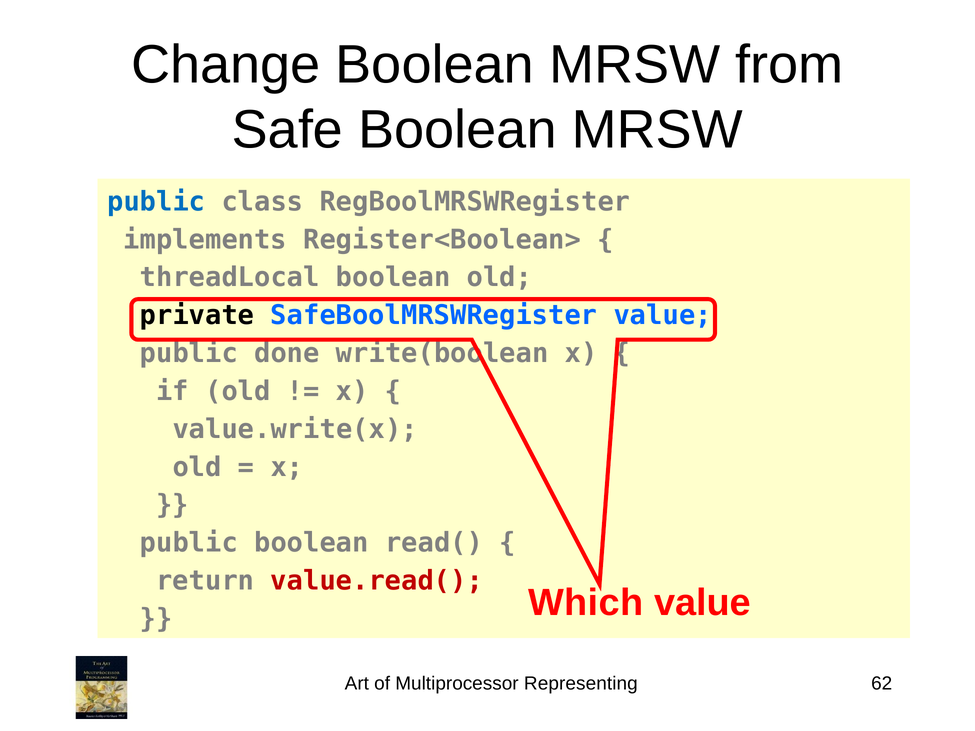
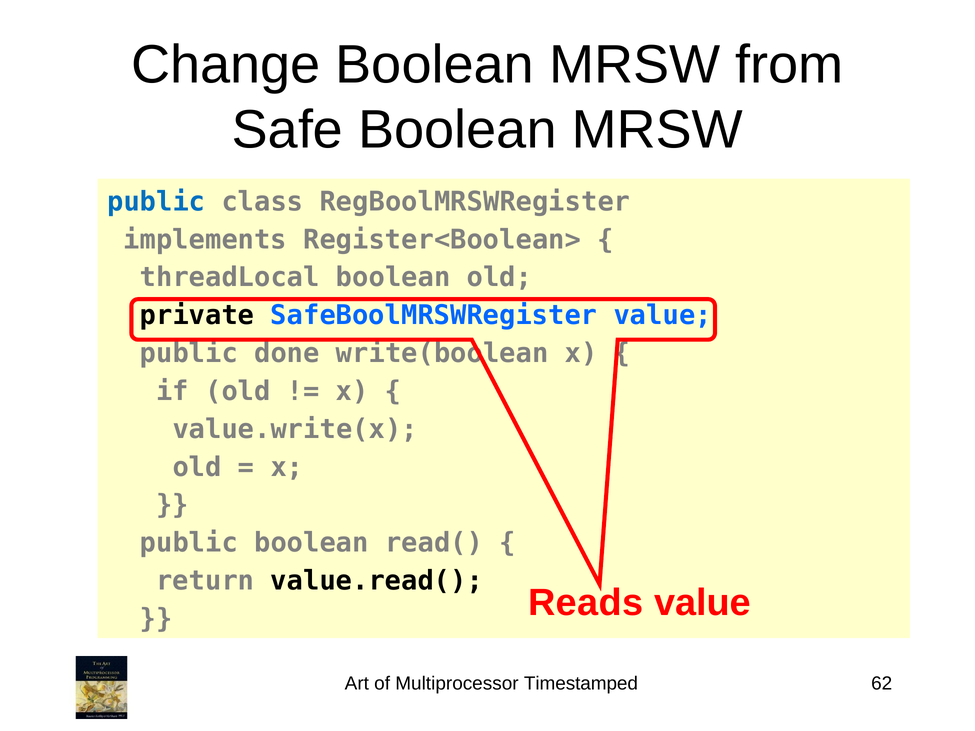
value.read( colour: red -> black (377, 581)
Which: Which -> Reads (586, 603)
Representing: Representing -> Timestamped (581, 683)
